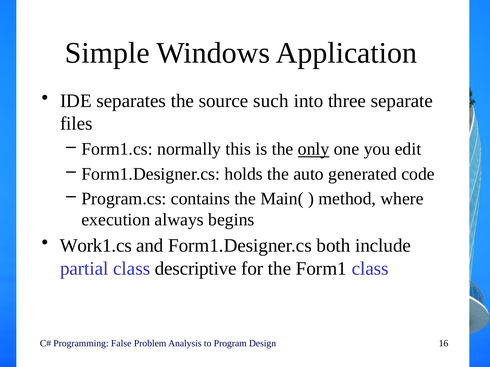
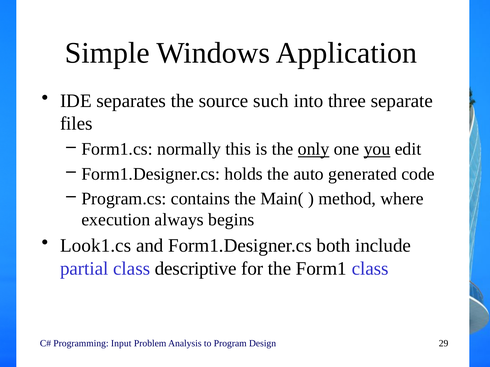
you underline: none -> present (377, 149)
Work1.cs: Work1.cs -> Look1.cs (96, 246)
False: False -> Input (121, 344)
16: 16 -> 29 (444, 344)
